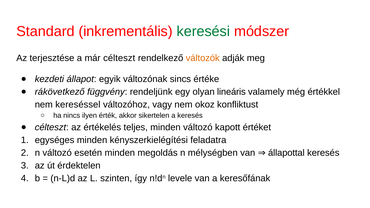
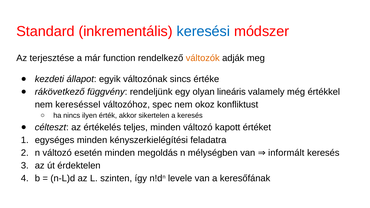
keresési colour: green -> blue (203, 31)
már célteszt: célteszt -> function (119, 58)
vagy: vagy -> spec (162, 105)
állapottal: állapottal -> informált (286, 153)
